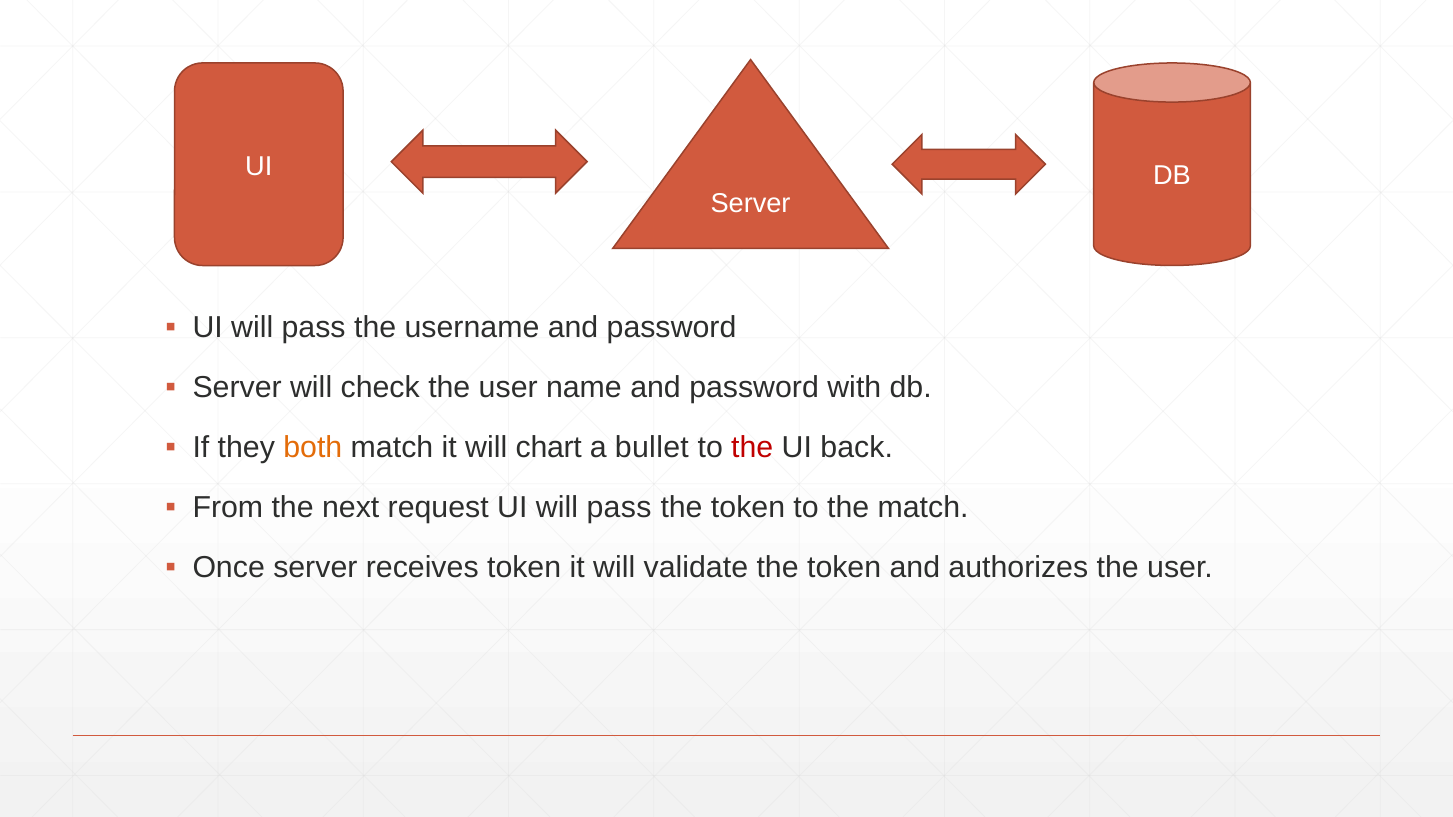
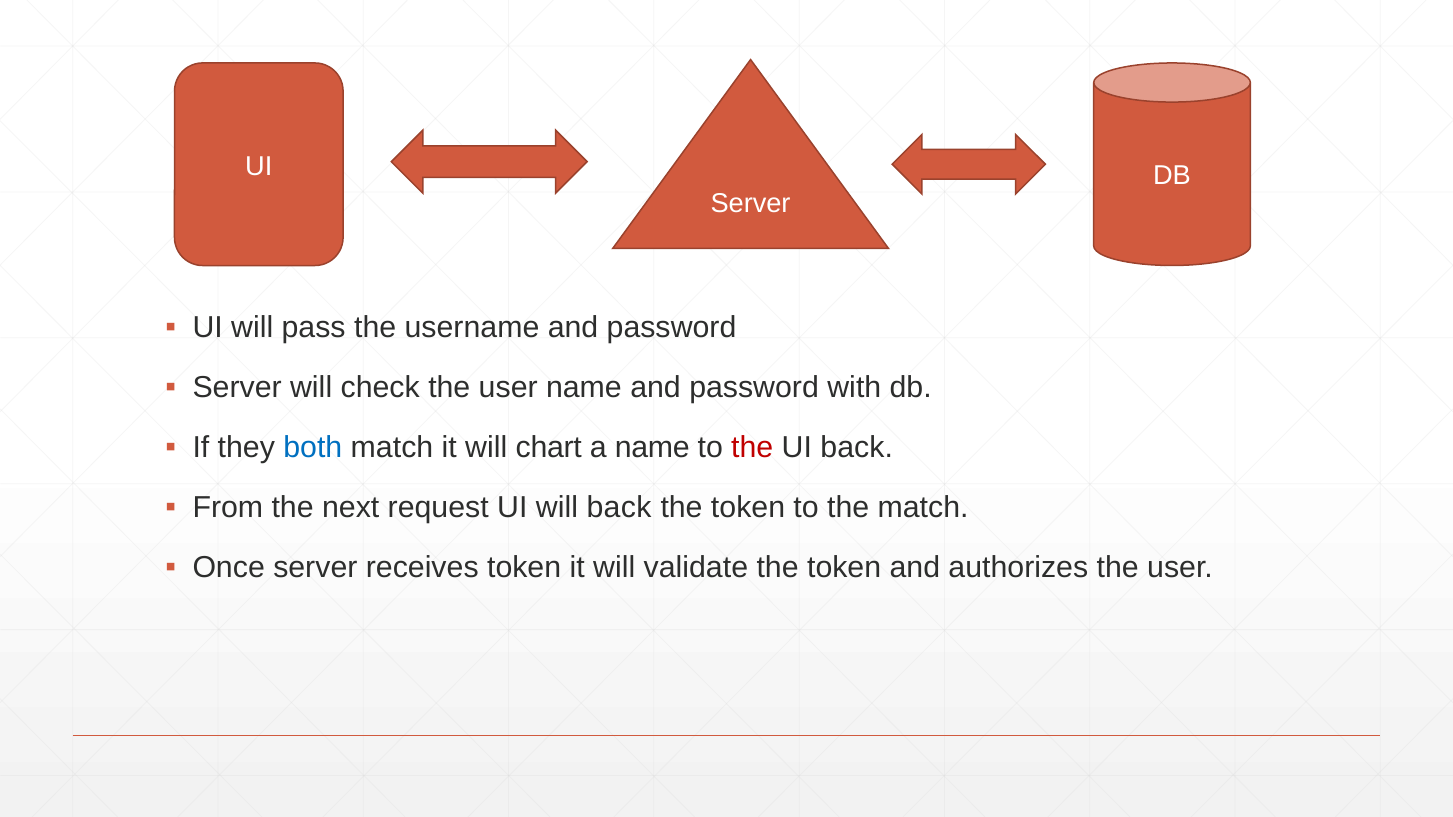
both colour: orange -> blue (313, 448)
a bullet: bullet -> name (652, 448)
request UI will pass: pass -> back (619, 508)
